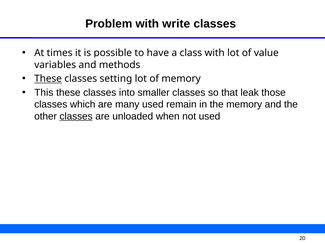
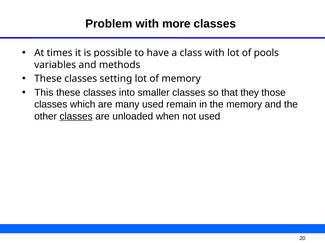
write: write -> more (176, 24)
value: value -> pools (266, 53)
These underline: present -> none (48, 79)
leak: leak -> they (250, 93)
